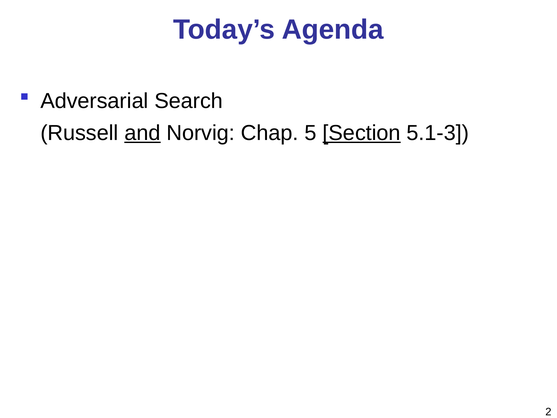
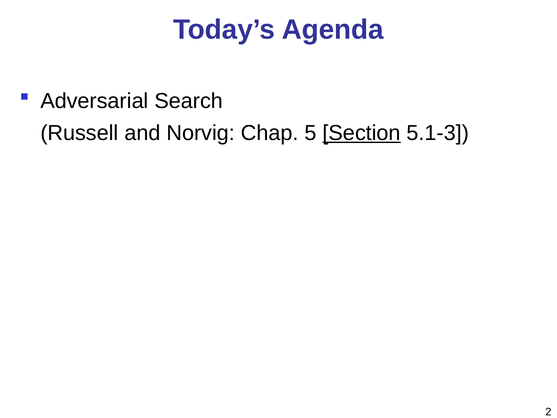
and underline: present -> none (142, 133)
